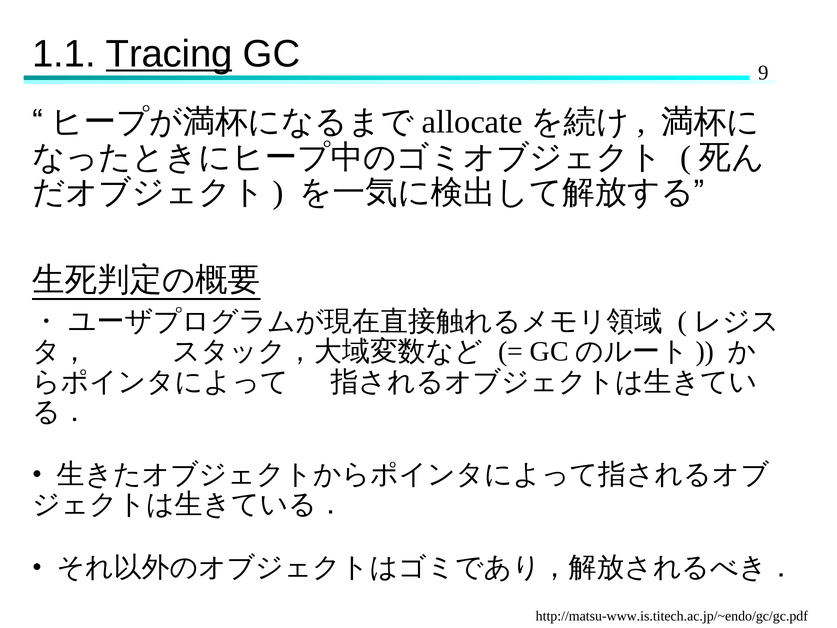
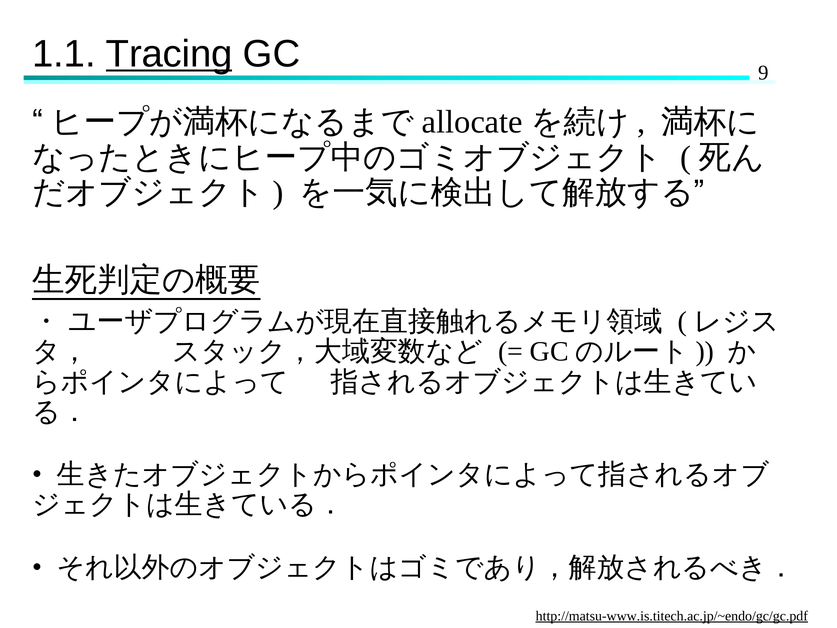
http://matsu-www.is.titech.ac.jp/~endo/gc/gc.pdf underline: none -> present (672, 616)
